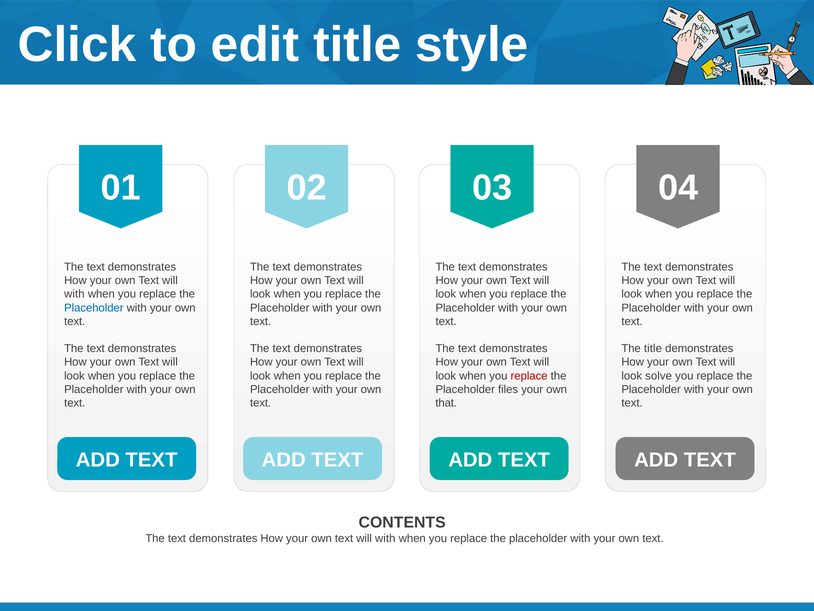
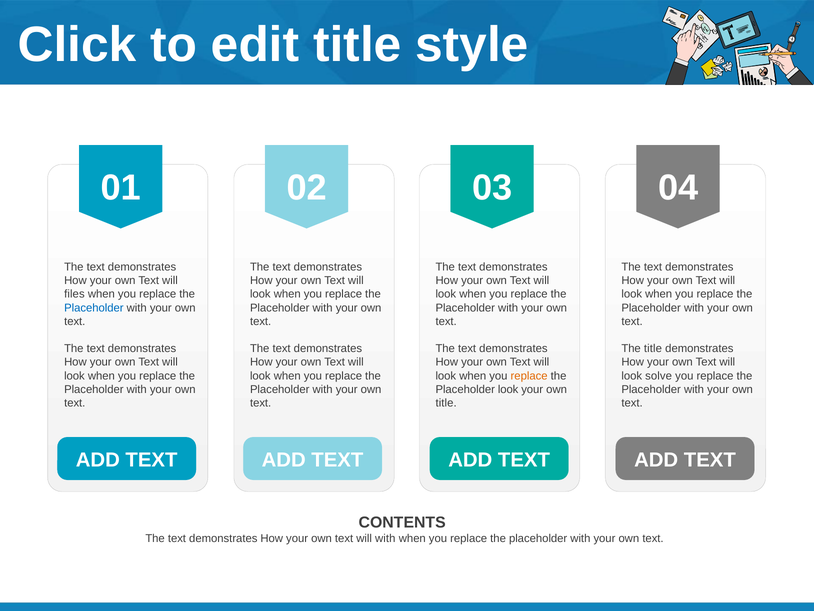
with: with -> files (74, 294)
replace colour: red -> orange (529, 376)
Placeholder files: files -> look (508, 389)
that: that -> title (446, 403)
